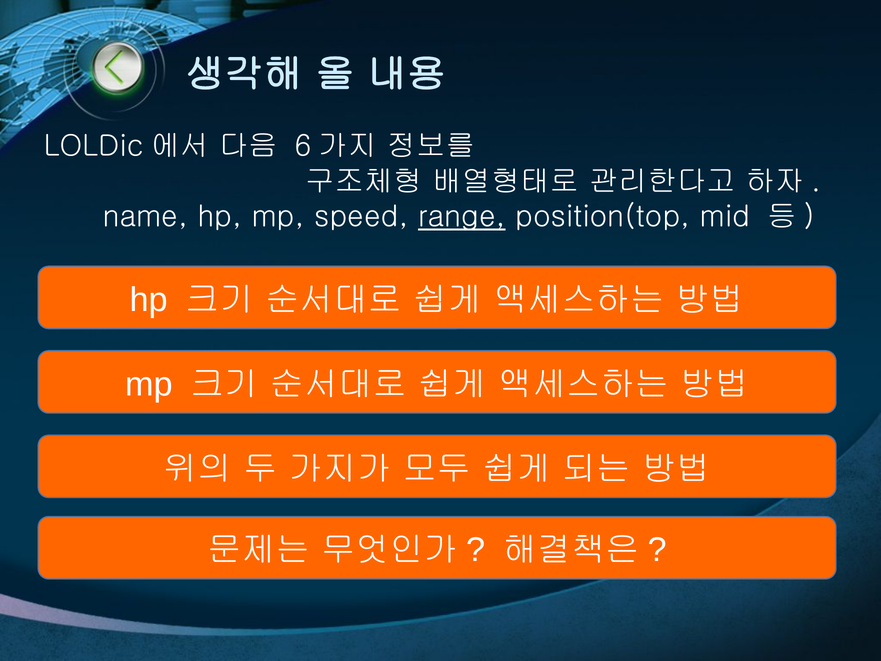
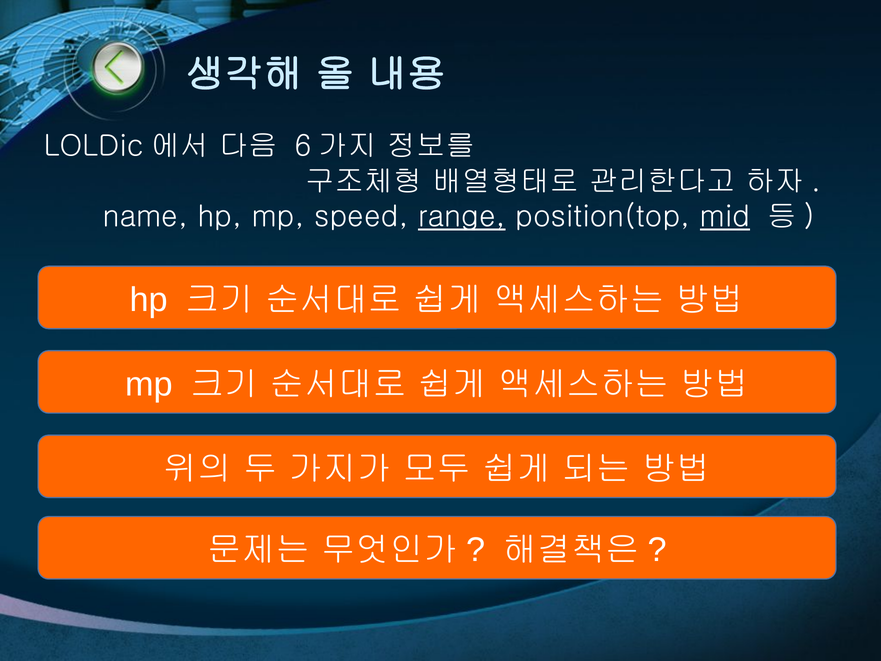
mid underline: none -> present (725, 217)
